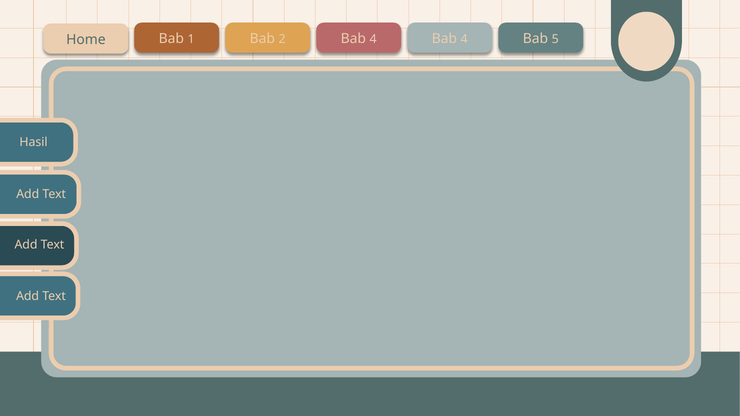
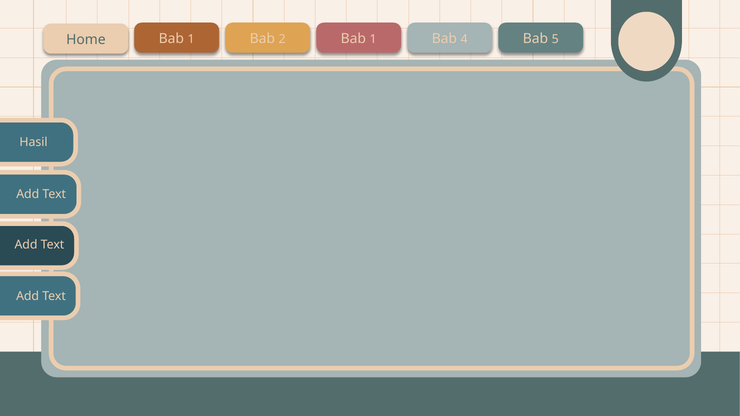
2 Bab 4: 4 -> 1 (373, 39)
